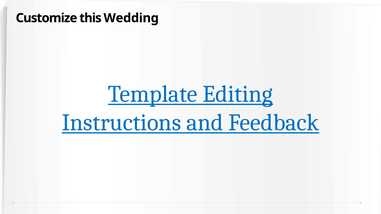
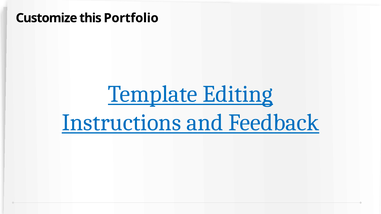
Wedding: Wedding -> Portfolio (131, 18)
